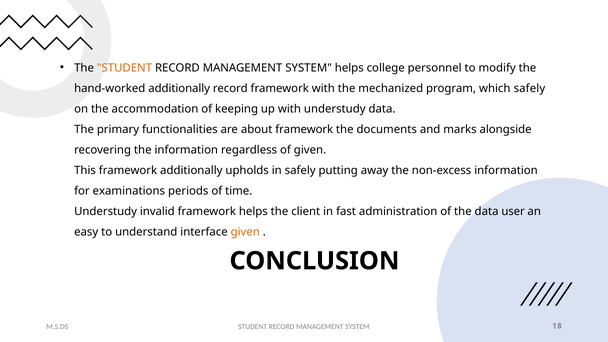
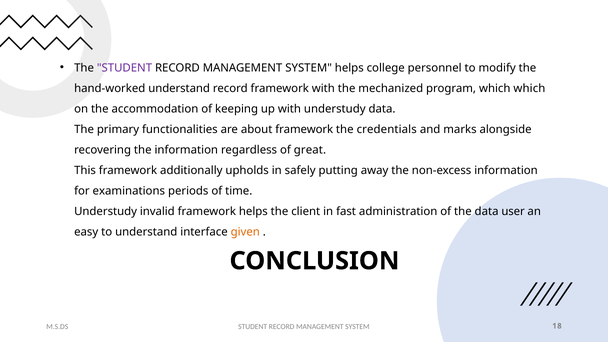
STUDENT colour: orange -> purple (124, 68)
hand-worked additionally: additionally -> understand (179, 88)
which safely: safely -> which (529, 88)
documents: documents -> credentials (387, 129)
of given: given -> great (310, 150)
